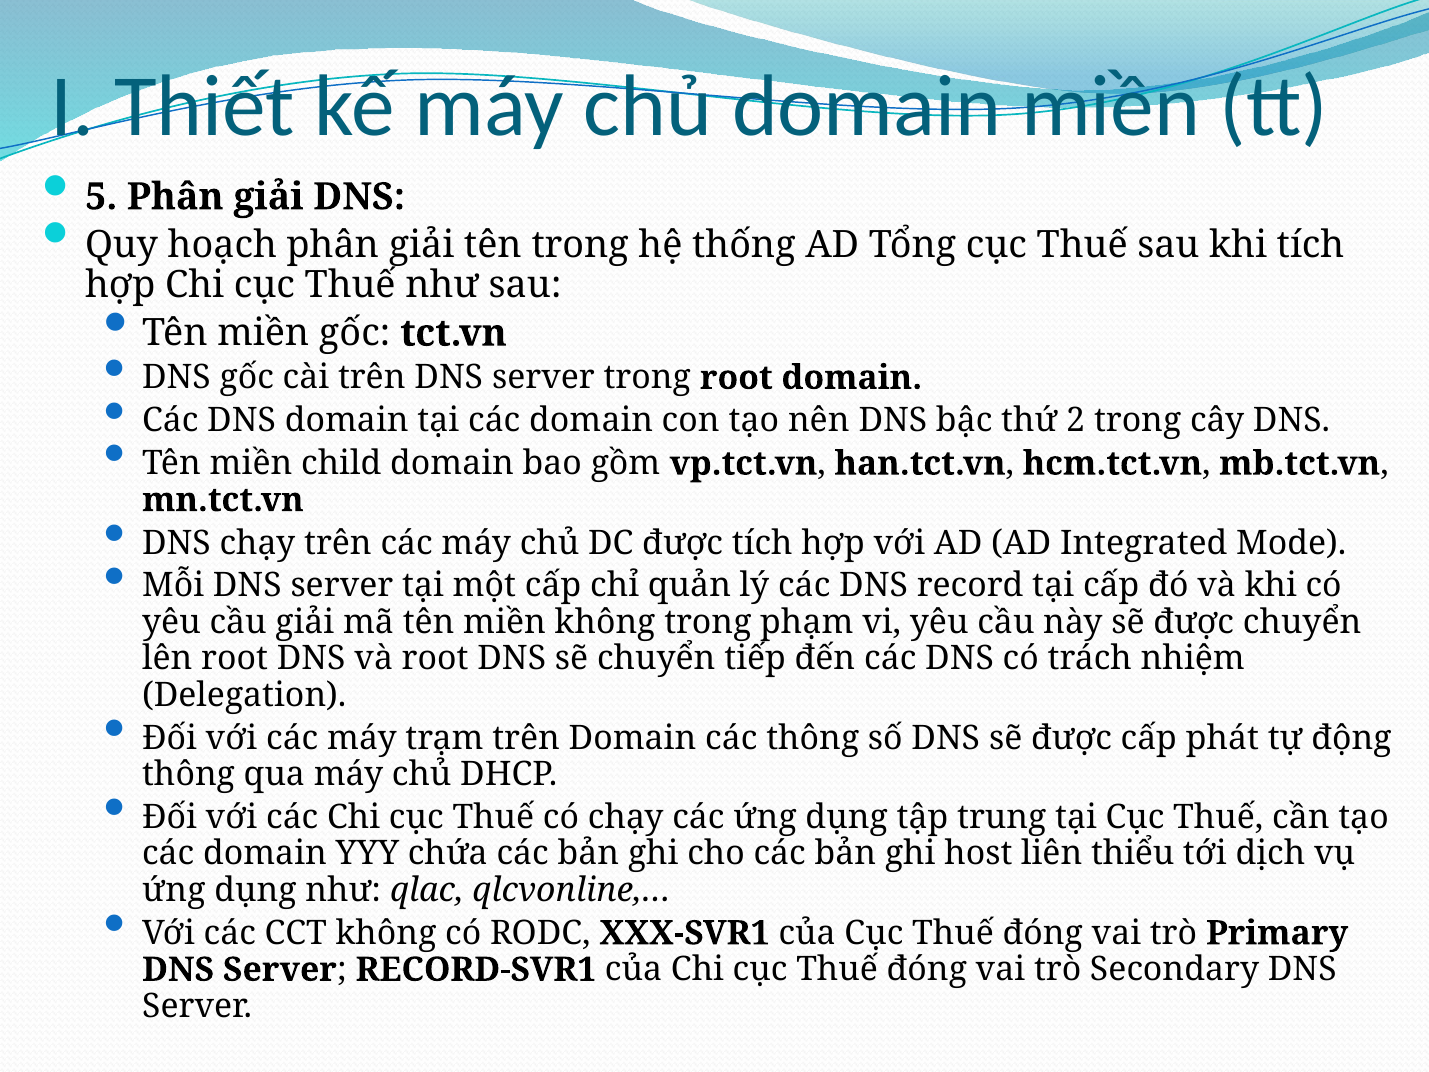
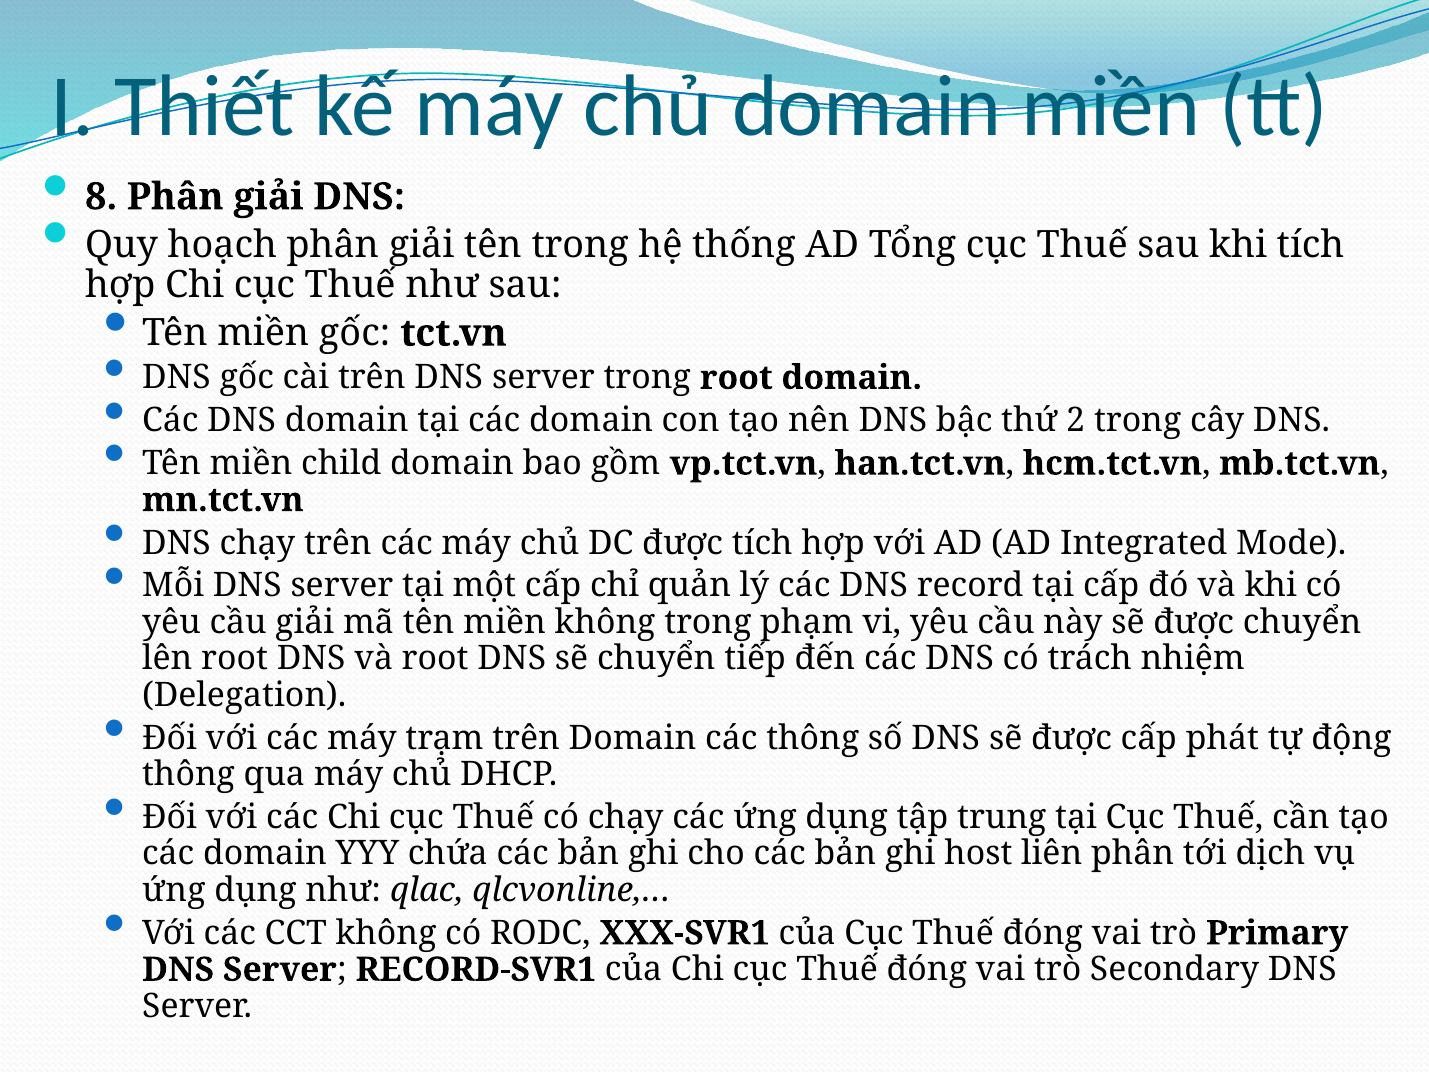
5: 5 -> 8 (101, 197)
liên thiểu: thiểu -> phân (1133, 854)
